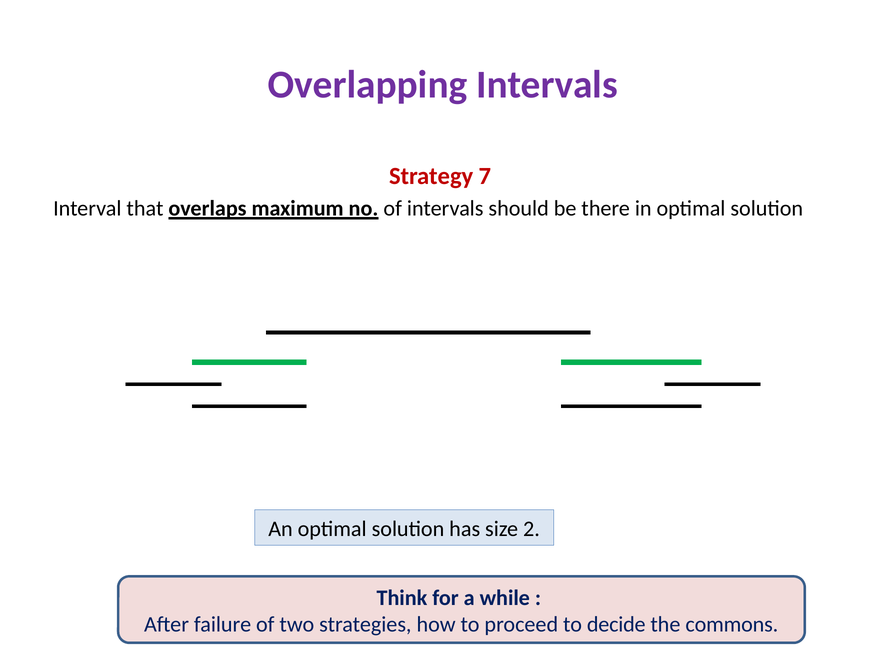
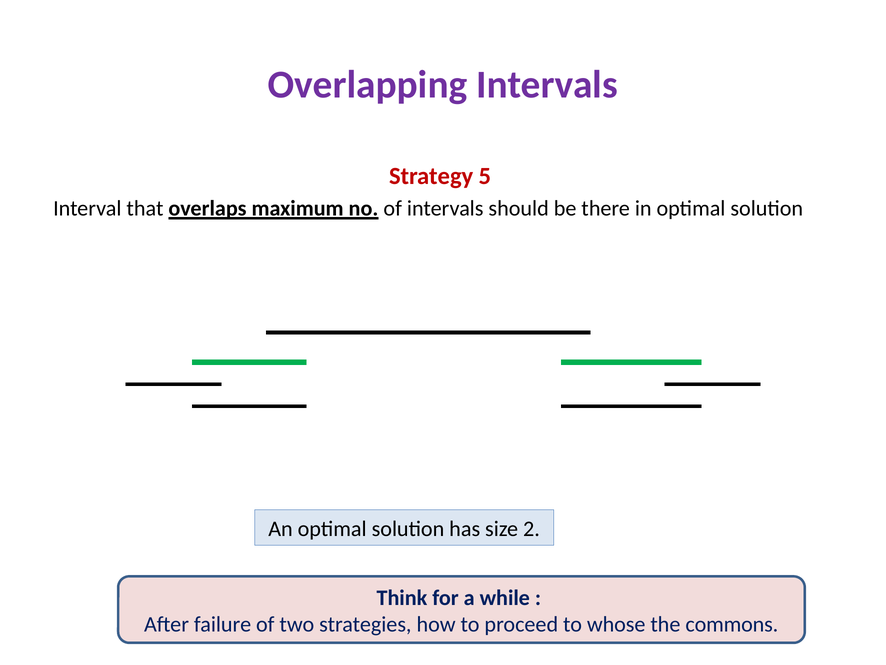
7: 7 -> 5 (485, 176)
decide: decide -> whose (616, 624)
